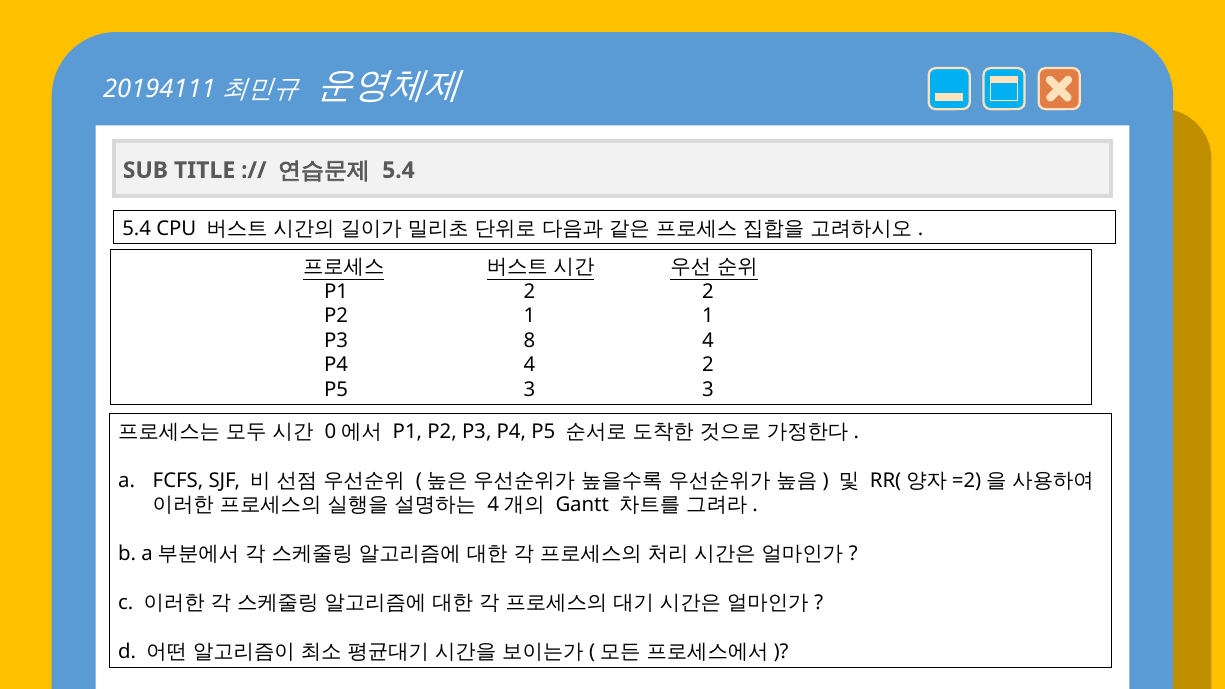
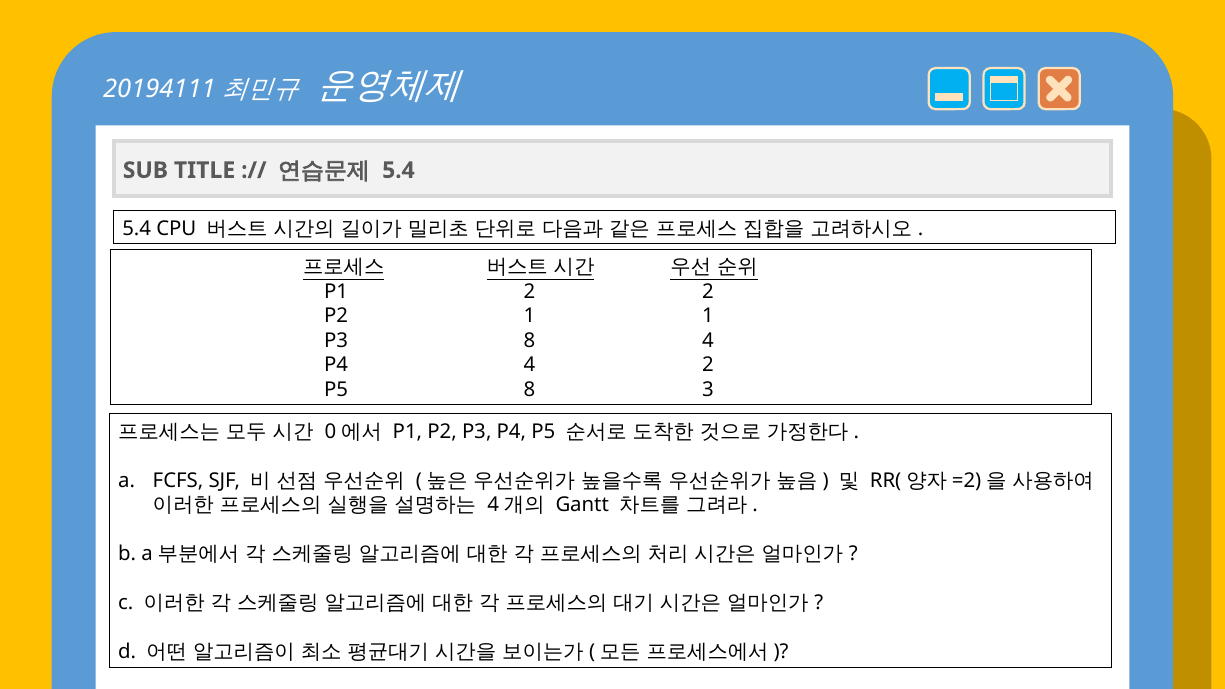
P5 3: 3 -> 8 (529, 390)
